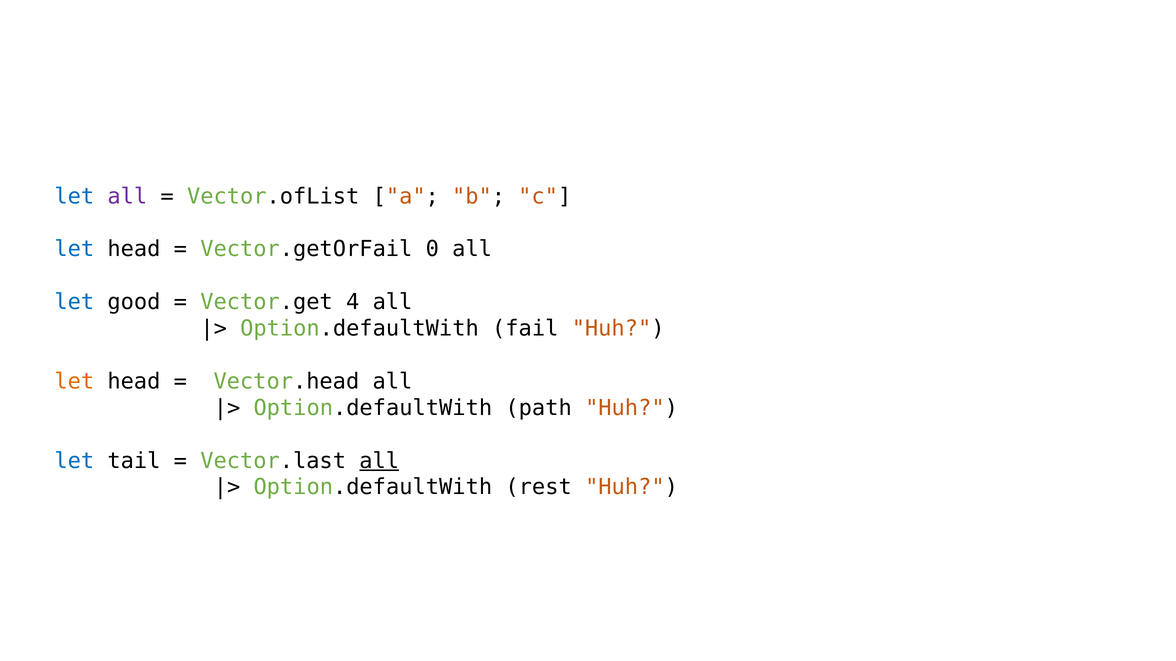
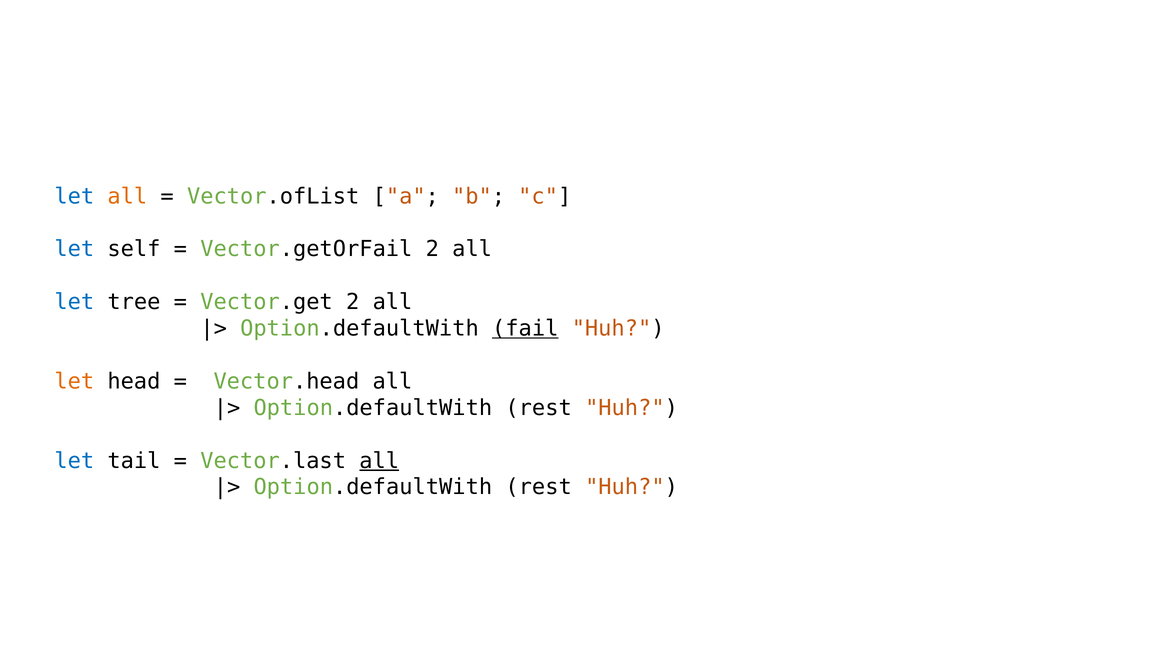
all colour: purple -> orange (127, 196)
head: head -> self (134, 249)
Vector.getOrFail 0: 0 -> 2 (432, 249)
good: good -> tree (134, 302)
Vector.get 4: 4 -> 2 (353, 302)
fail underline: none -> present (525, 329)
path: path -> rest (539, 408)
